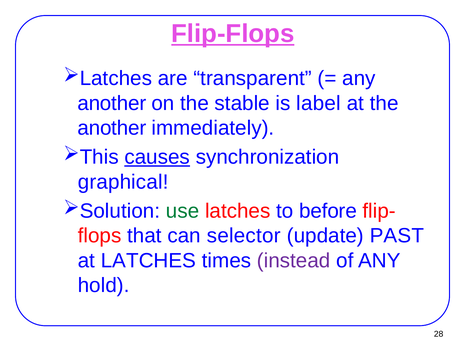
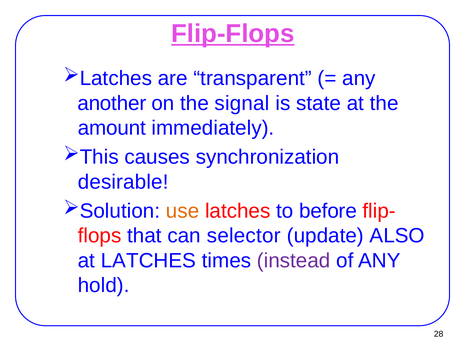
stable: stable -> signal (242, 103)
label: label -> state (319, 103)
another: another -> amount (112, 128)
causes underline: present -> none (157, 157)
graphical: graphical -> desirable (123, 182)
use colour: green -> orange (183, 211)
PAST: PAST -> ALSO (397, 236)
